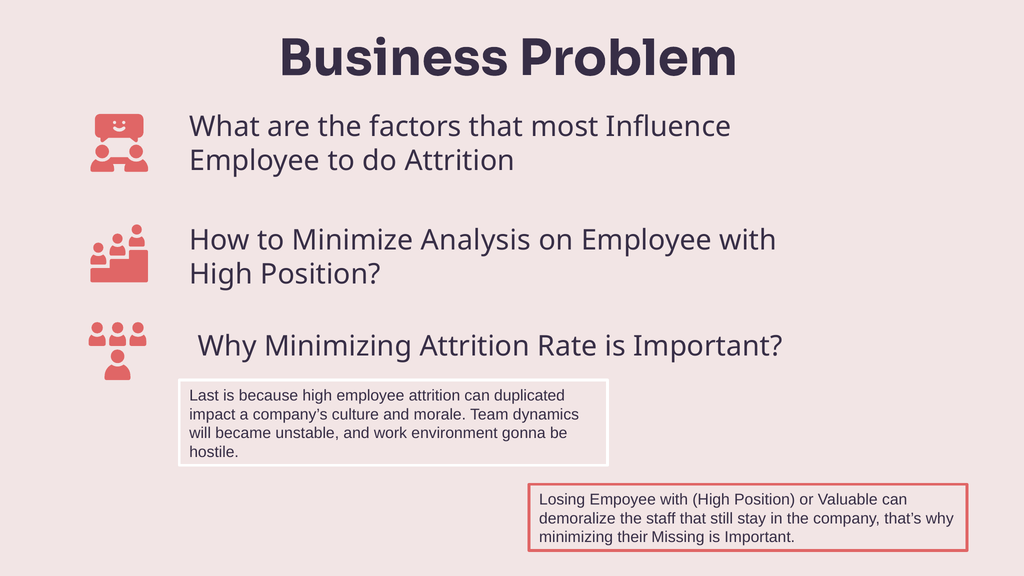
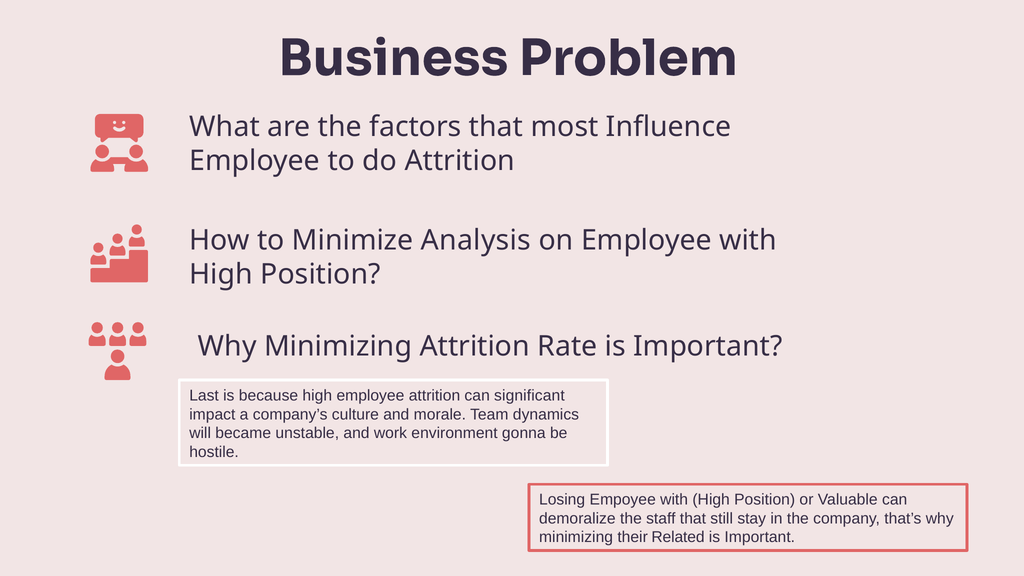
duplicated: duplicated -> significant (529, 396)
Missing: Missing -> Related (678, 537)
